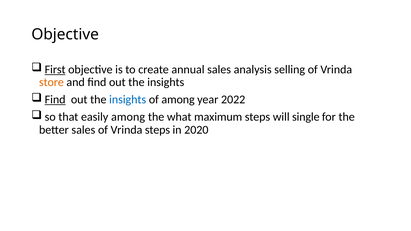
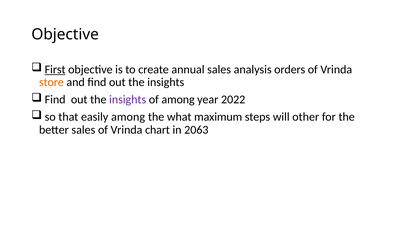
selling: selling -> orders (290, 69)
Find underline: present -> none (55, 100)
insights colour: blue -> purple (128, 100)
single: single -> other (306, 117)
Vrinda steps: steps -> chart (158, 130)
2020: 2020 -> 2063 (196, 130)
